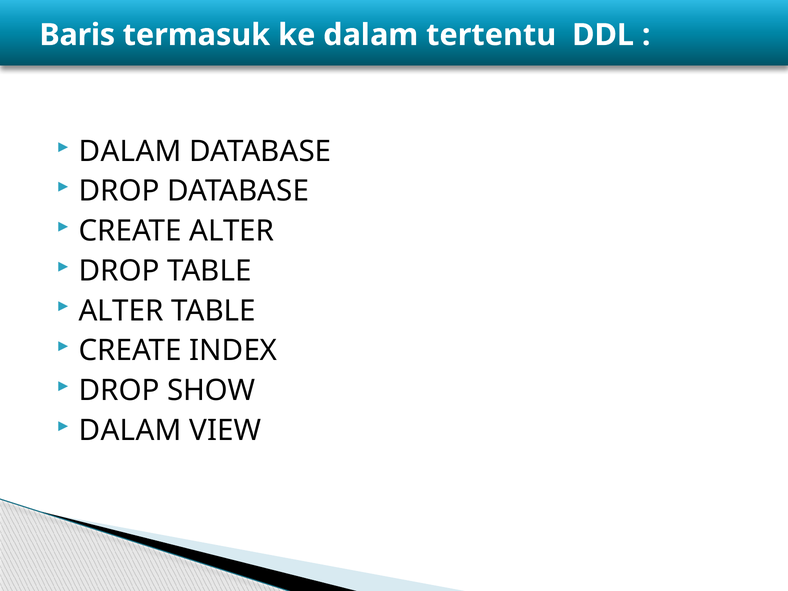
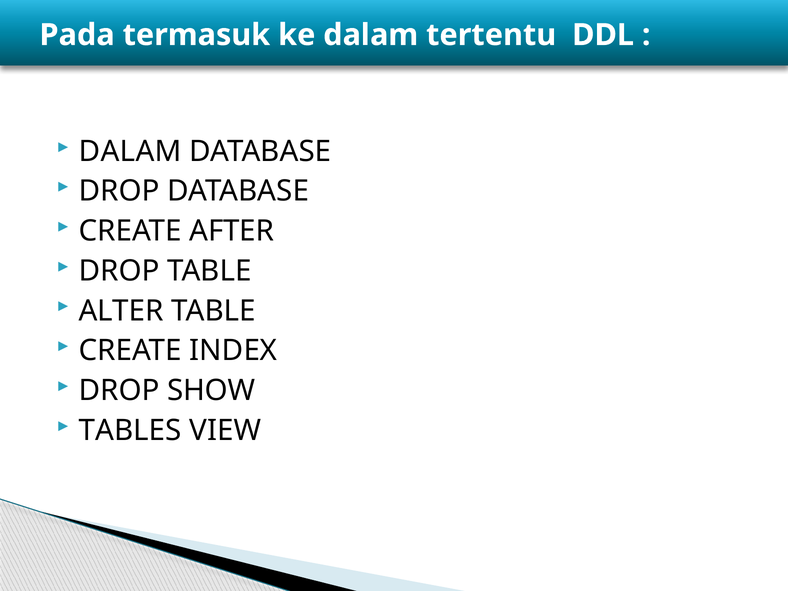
Baris: Baris -> Pada (77, 35)
CREATE ALTER: ALTER -> AFTER (232, 231)
DALAM: DALAM -> TABLES (130, 430)
